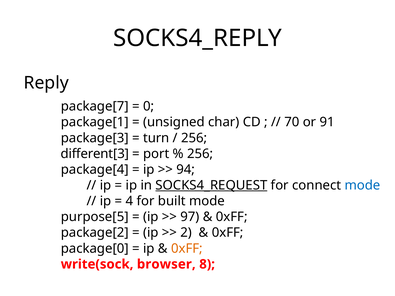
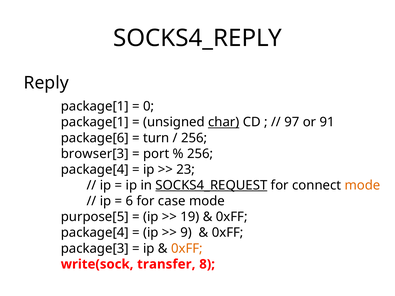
package[7: package[7 -> package[1 (95, 106)
char underline: none -> present (224, 122)
70: 70 -> 97 (292, 122)
package[3: package[3 -> package[6 (95, 138)
different[3: different[3 -> browser[3 (95, 154)
94: 94 -> 23 (186, 170)
mode colour: blue -> orange (362, 185)
4: 4 -> 6 (129, 201)
built: built -> case (172, 201)
97: 97 -> 19 (190, 217)
package[2: package[2 -> package[4 (95, 233)
2: 2 -> 9 (186, 233)
package[0: package[0 -> package[3 (95, 249)
browser: browser -> transfer (166, 264)
